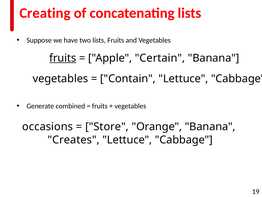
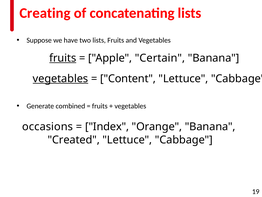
vegetables underline: none -> present (60, 78)
Contain: Contain -> Content (128, 78)
Store: Store -> Index (107, 126)
Creates: Creates -> Created (74, 140)
